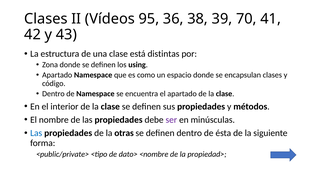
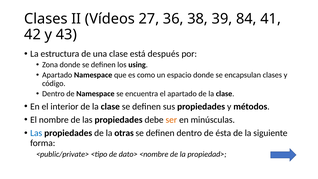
95: 95 -> 27 (149, 19)
70: 70 -> 84 (246, 19)
distintas: distintas -> después (163, 54)
ser colour: purple -> orange (171, 120)
